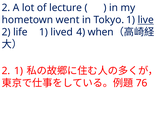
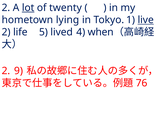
lot underline: none -> present (28, 8)
lecture: lecture -> twenty (66, 8)
went: went -> lying (68, 20)
life 1: 1 -> 5 (43, 32)
2 1: 1 -> 9 (19, 71)
